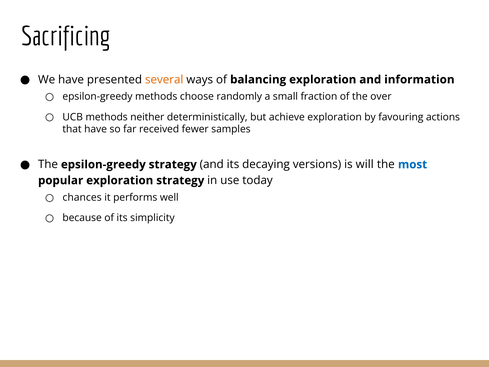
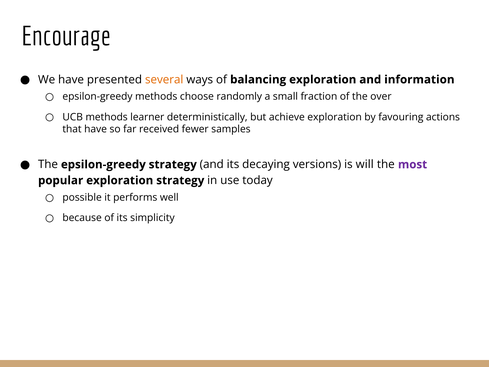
Sacrificing: Sacrificing -> Encourage (66, 37)
neither: neither -> learner (147, 117)
most colour: blue -> purple (413, 164)
chances: chances -> possible (82, 197)
